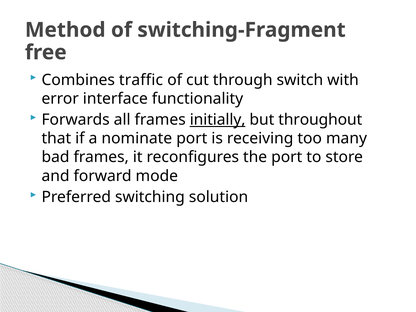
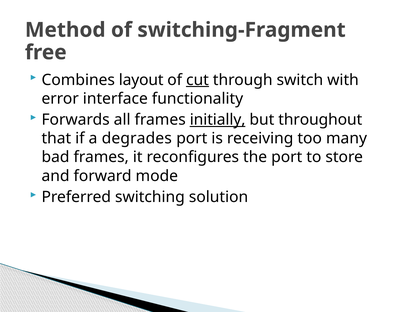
traffic: traffic -> layout (141, 80)
cut underline: none -> present (197, 80)
nominate: nominate -> degrades (137, 138)
